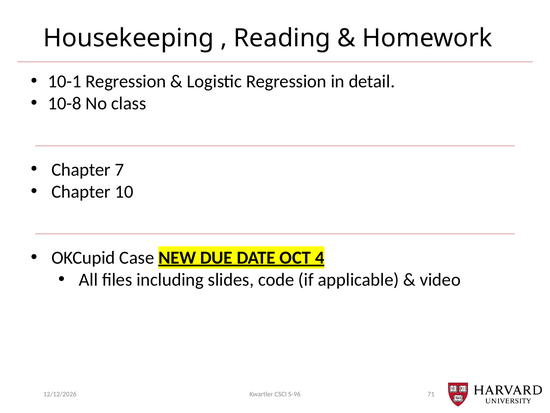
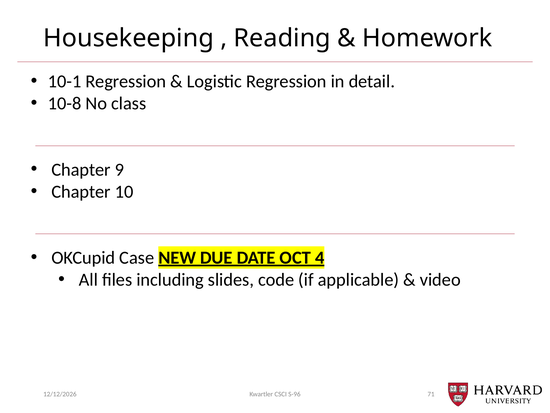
7: 7 -> 9 (119, 169)
